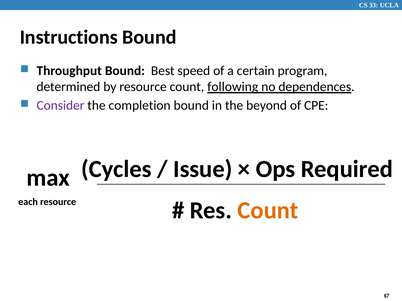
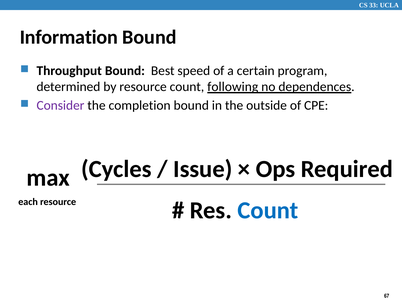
Instructions: Instructions -> Information (69, 37)
beyond: beyond -> outside (267, 106)
Count colour: orange -> blue (268, 211)
